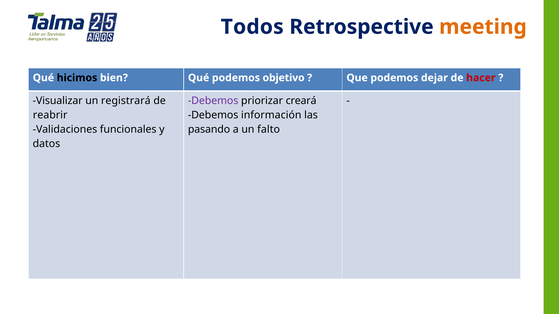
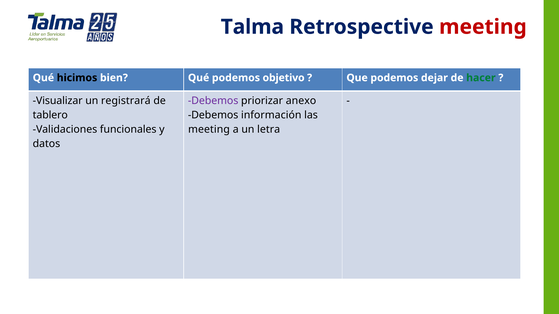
Todos: Todos -> Talma (252, 27)
meeting colour: orange -> red (483, 27)
hacer colour: red -> green (481, 78)
creará: creará -> anexo (301, 101)
reabrir: reabrir -> tablero (50, 115)
pasando: pasando -> meeting (209, 130)
falto: falto -> letra (269, 130)
